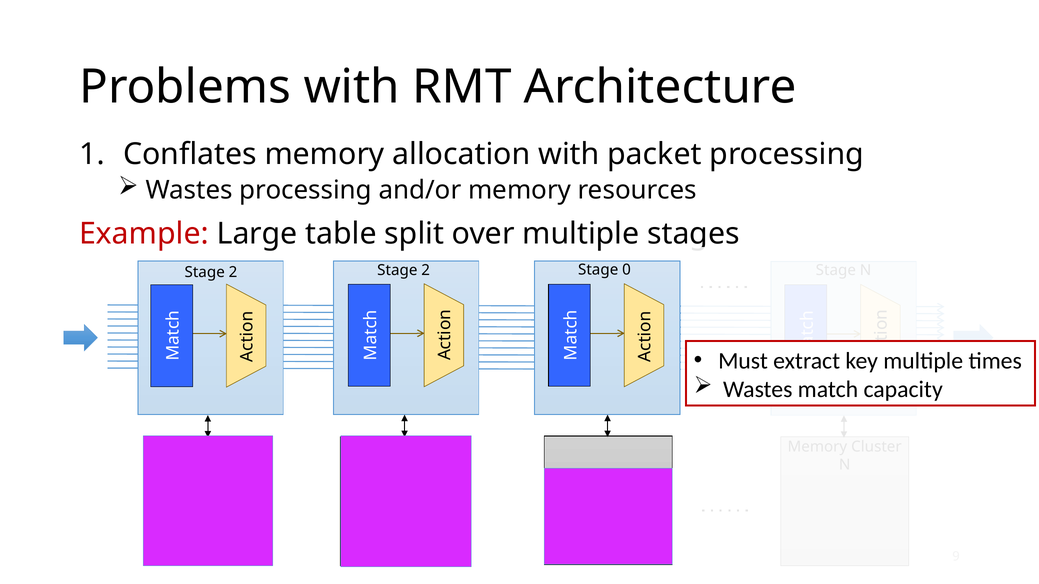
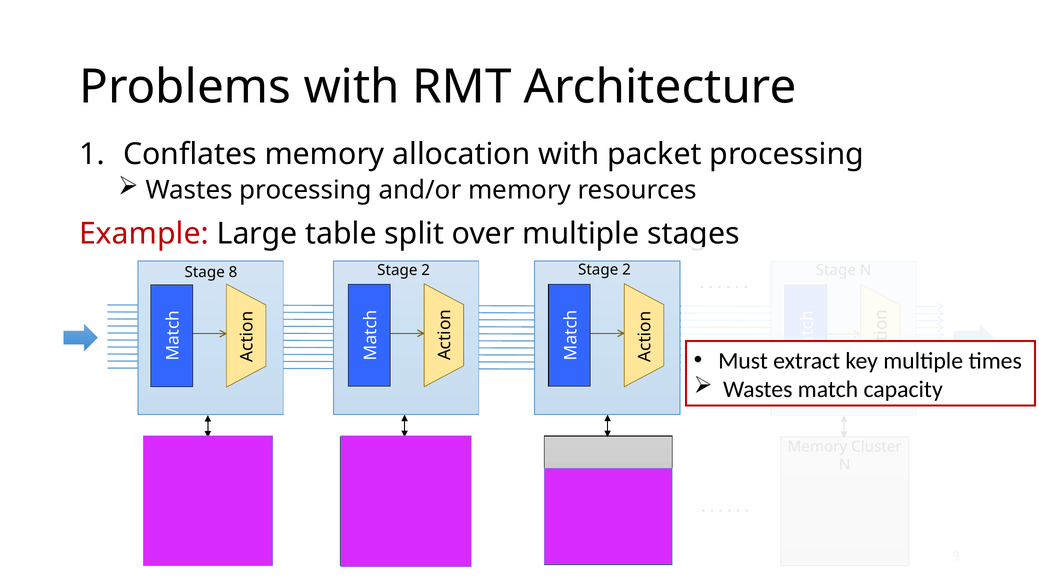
2: 2 -> 8 (233, 273)
2 Stage 0: 0 -> 2 (627, 270)
